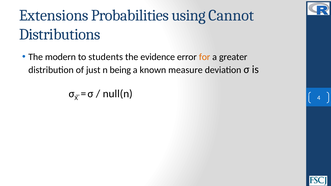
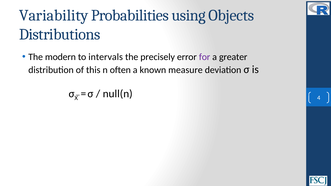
Extensions: Extensions -> Variability (54, 15)
Cannot: Cannot -> Objects (231, 15)
students: students -> intervals (106, 57)
evidence: evidence -> precisely (158, 57)
for colour: orange -> purple (205, 57)
just: just -> this (93, 70)
being: being -> often (120, 70)
